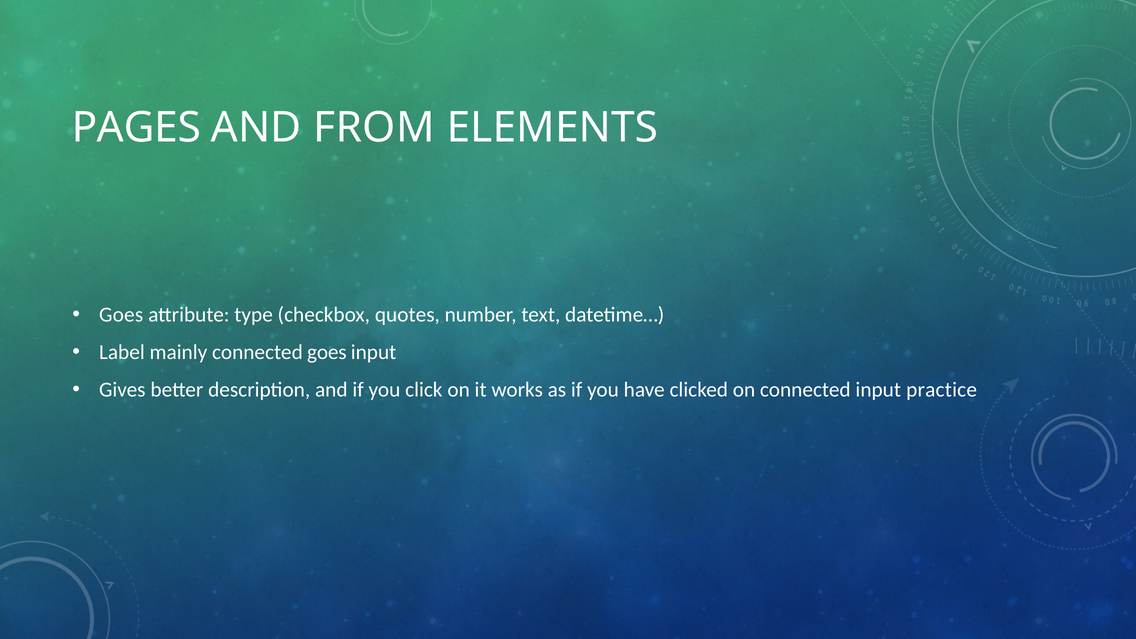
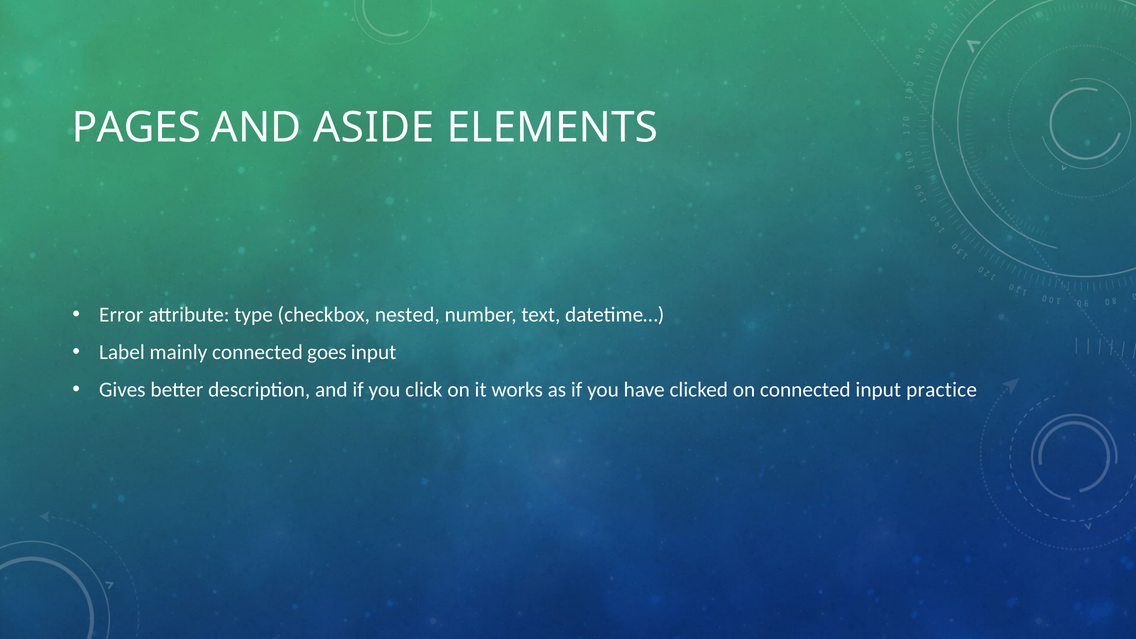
FROM: FROM -> ASIDE (374, 128)
Goes: Goes -> Error (121, 315)
quotes: quotes -> nested (407, 315)
